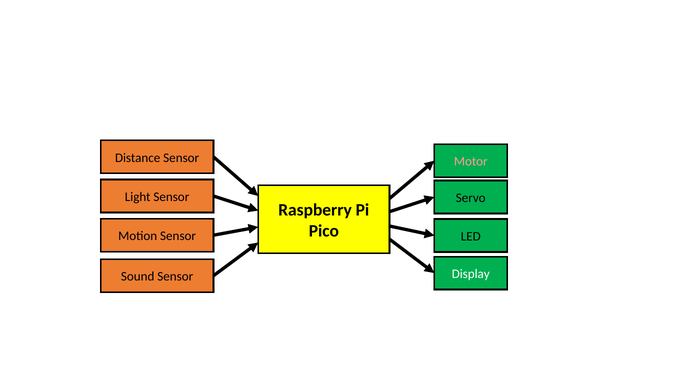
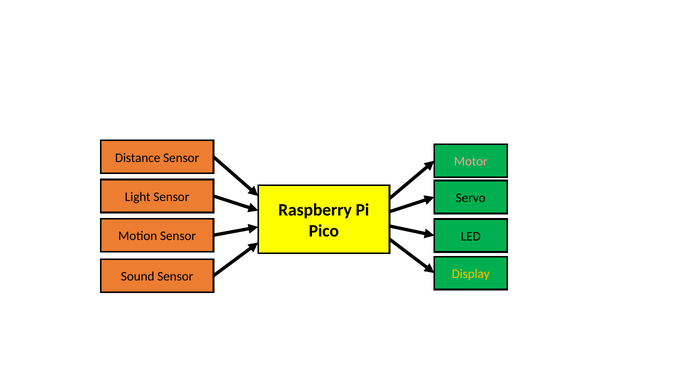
Display colour: white -> yellow (471, 274)
